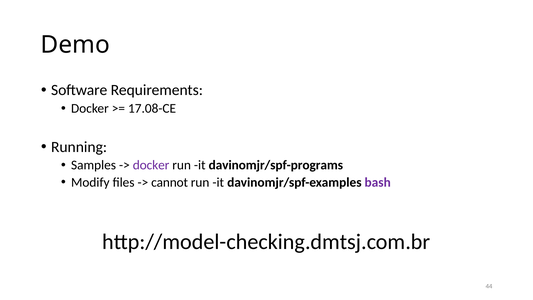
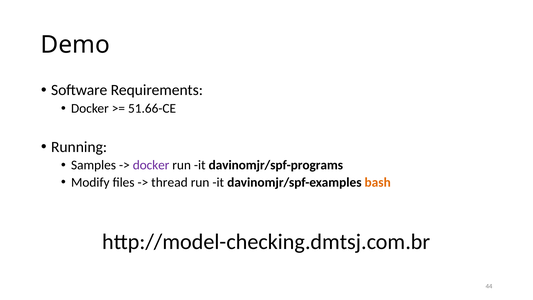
17.08-CE: 17.08-CE -> 51.66-CE (152, 108)
cannot: cannot -> thread (169, 182)
bash colour: purple -> orange (378, 182)
